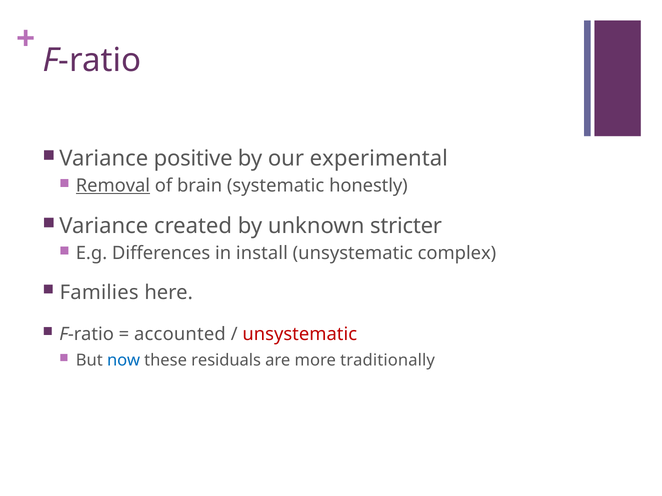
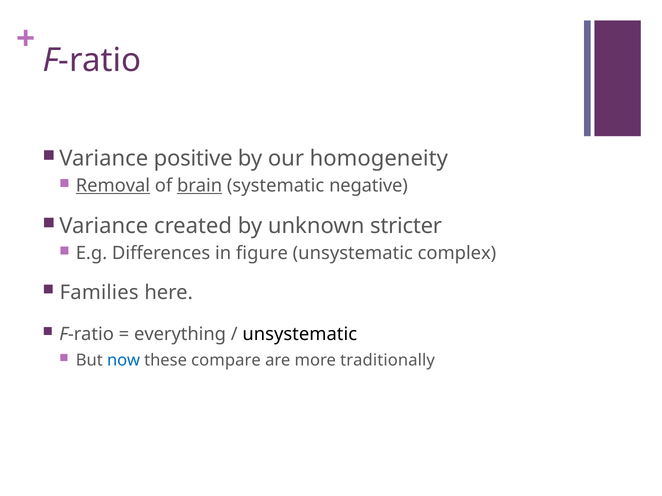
experimental: experimental -> homogeneity (379, 159)
brain underline: none -> present (200, 186)
honestly: honestly -> negative (368, 186)
install: install -> figure (262, 254)
accounted: accounted -> everything (180, 335)
unsystematic colour: red -> black (300, 335)
residuals: residuals -> compare (226, 361)
